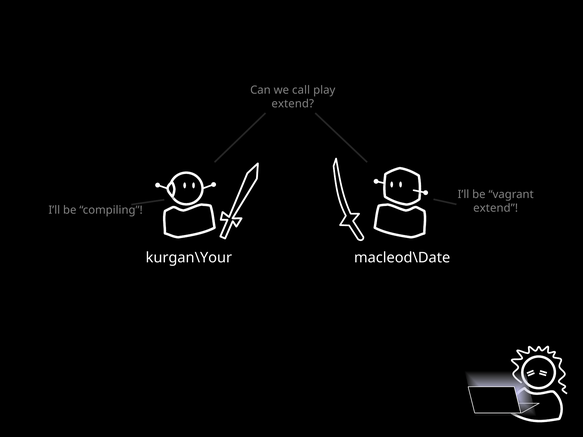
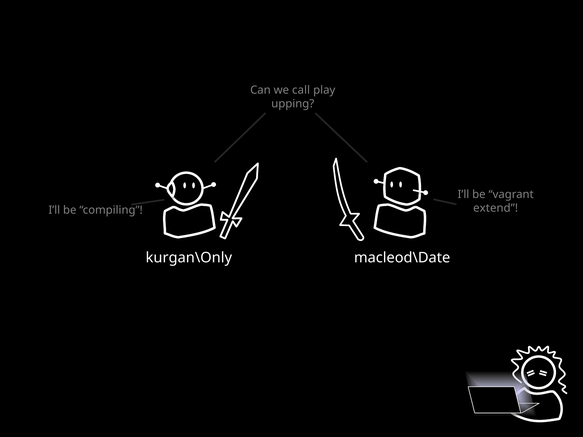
extend: extend -> upping (293, 104)
kurgan\Your: kurgan\Your -> kurgan\Only (189, 258)
